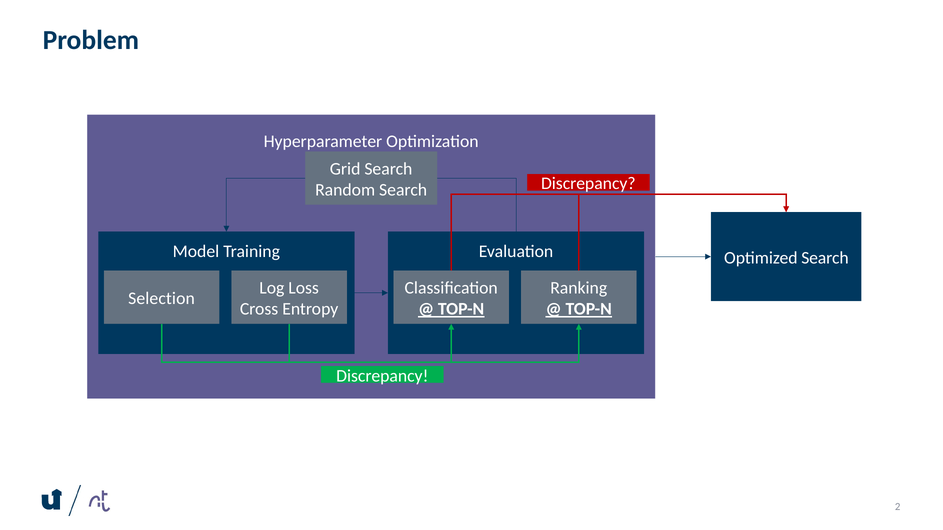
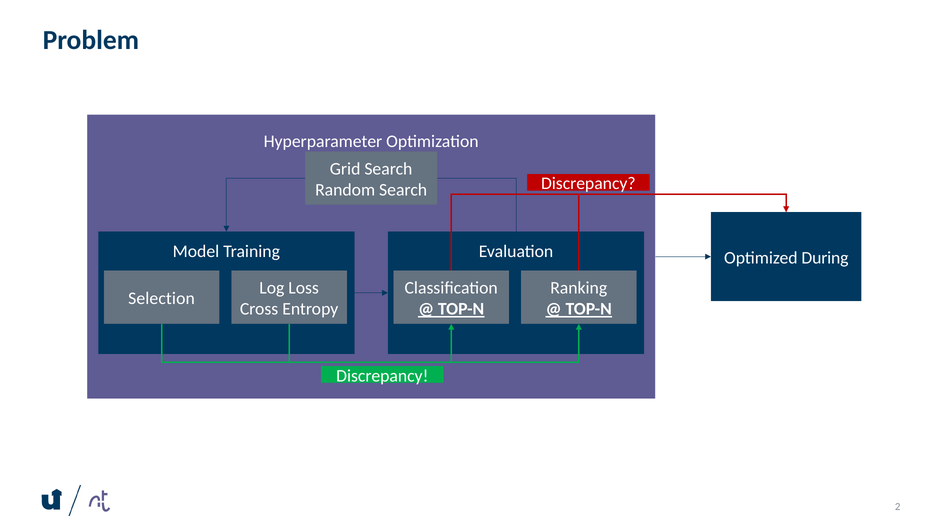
Optimized Search: Search -> During (825, 258)
